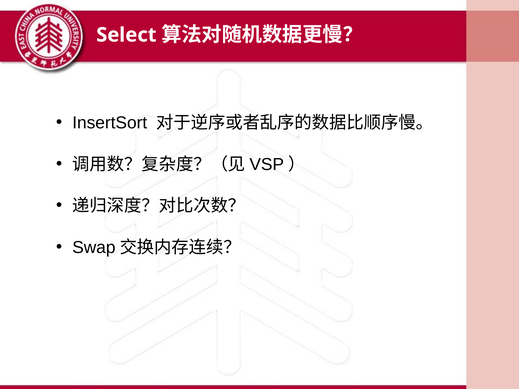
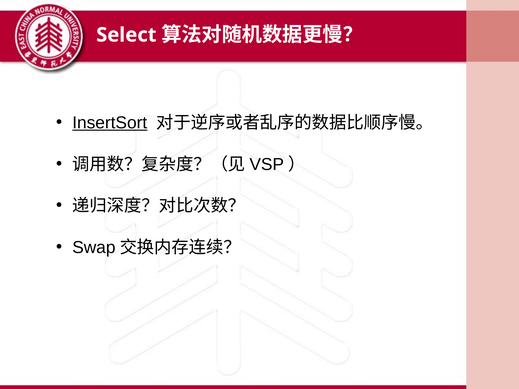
InsertSort underline: none -> present (110, 123)
